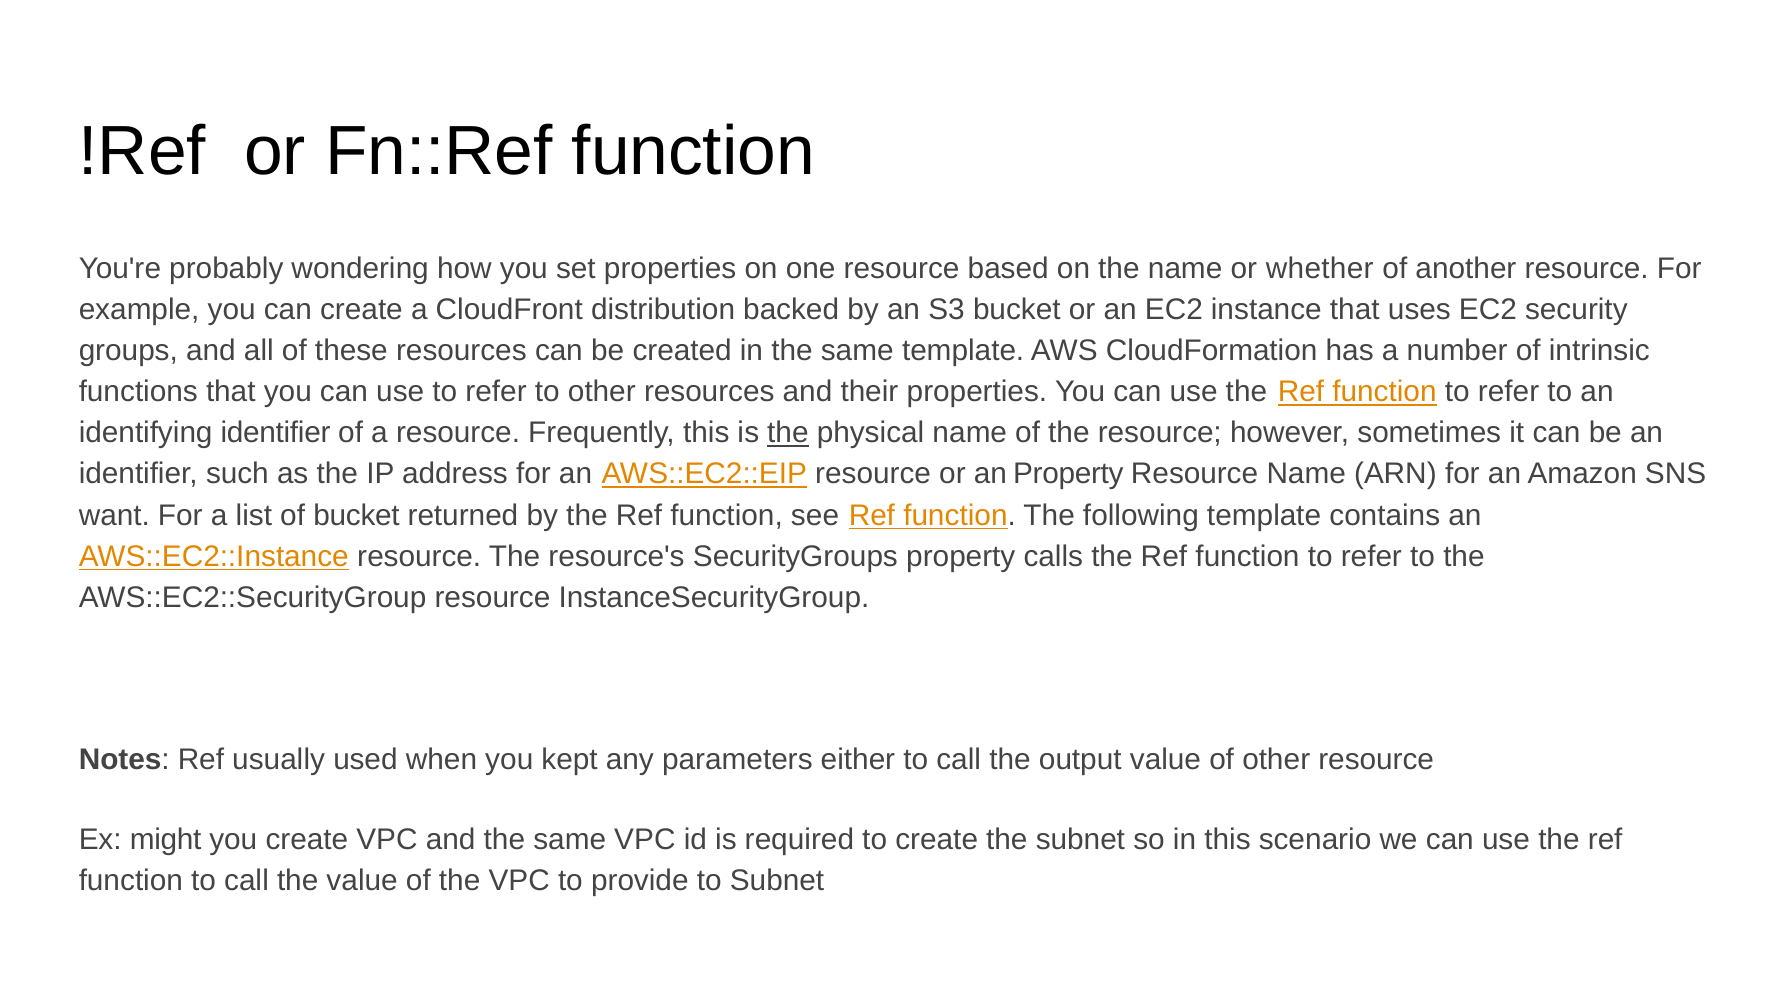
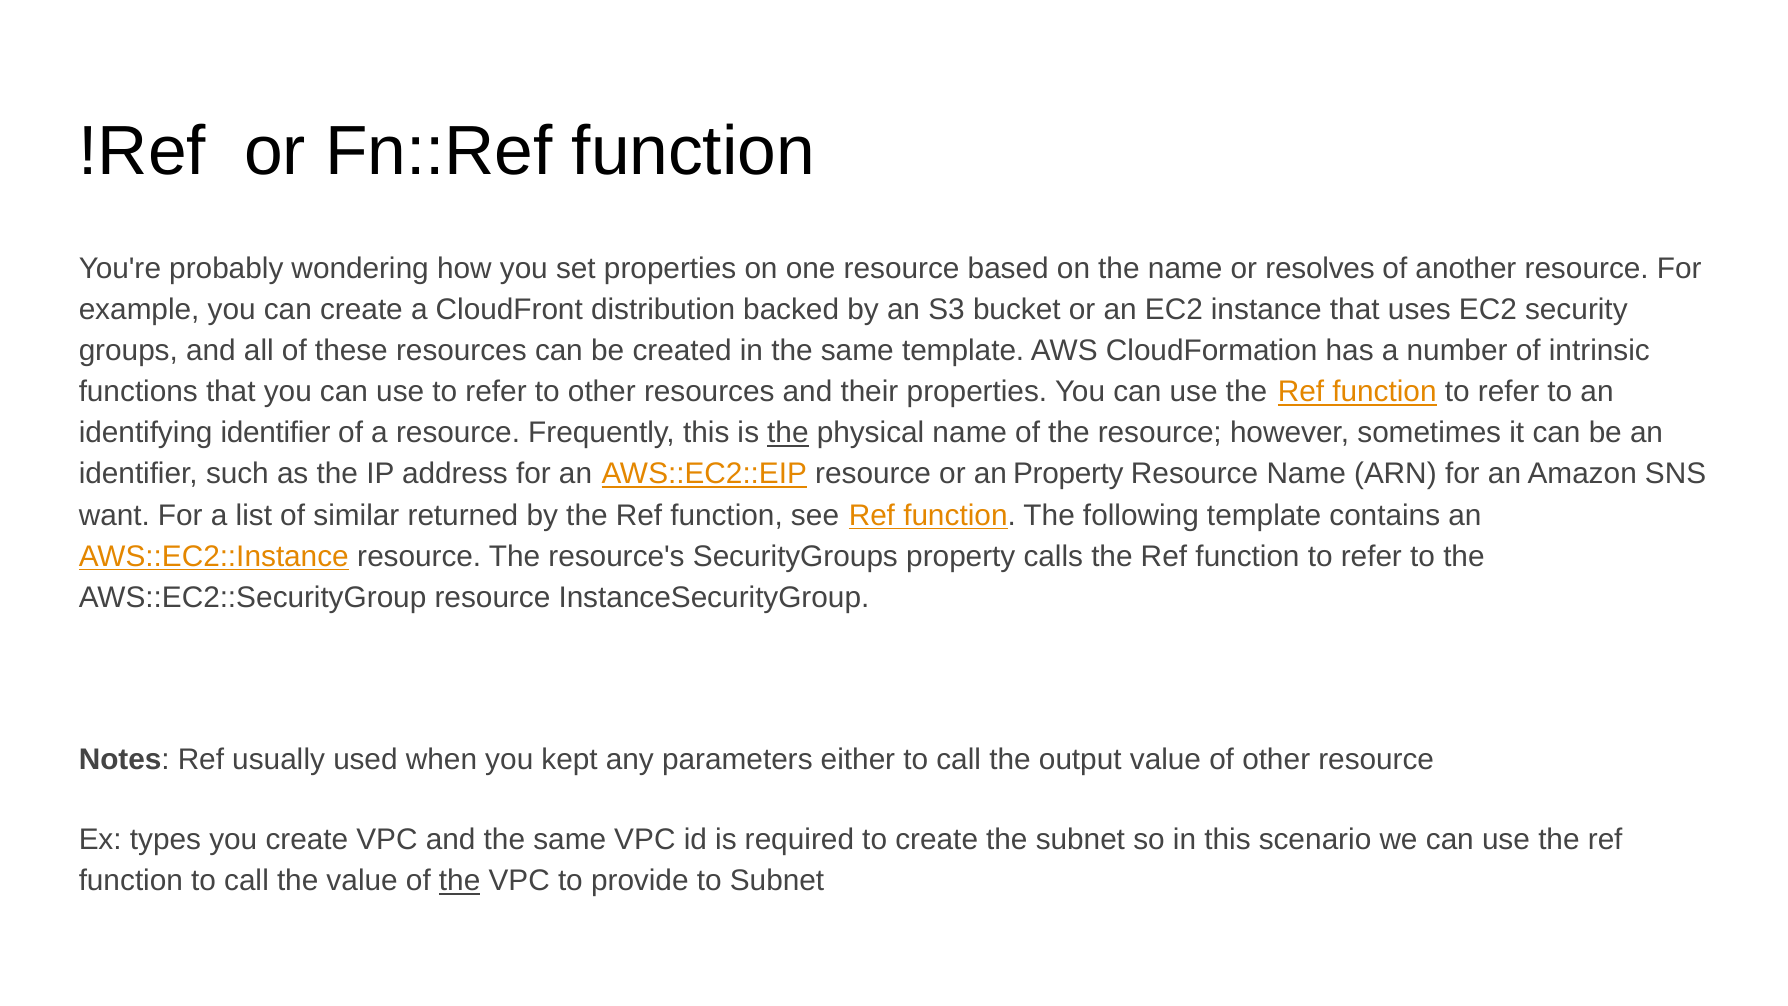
whether: whether -> resolves (1320, 269)
of bucket: bucket -> similar (356, 515)
might: might -> types (165, 840)
the underline: none -> present (460, 881)
